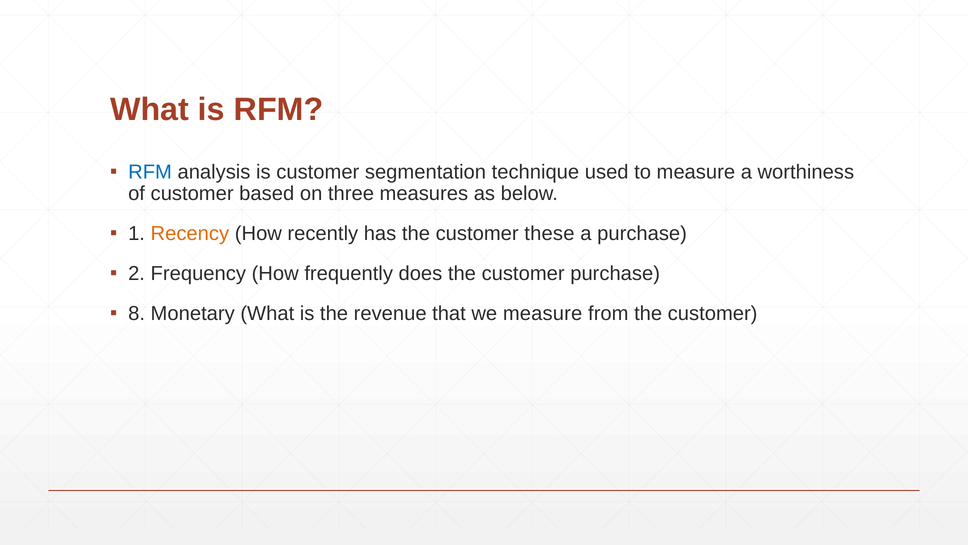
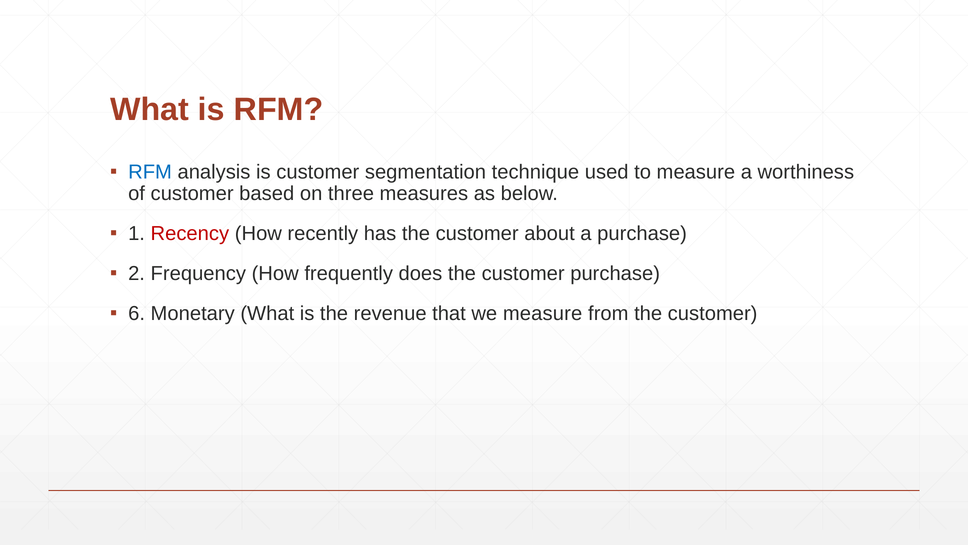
Recency colour: orange -> red (190, 233)
these: these -> about (550, 233)
8: 8 -> 6 (137, 313)
